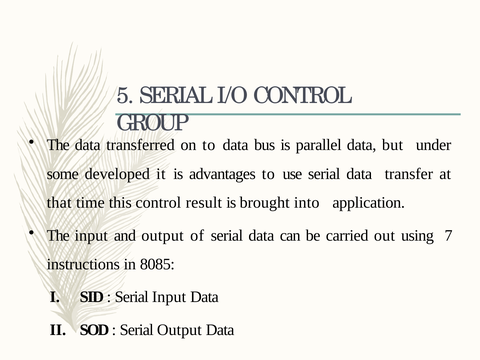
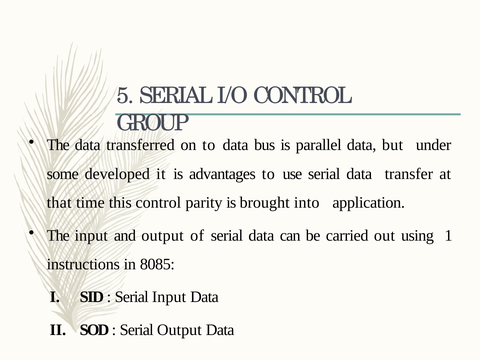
result: result -> parity (204, 203)
7: 7 -> 1 (449, 235)
